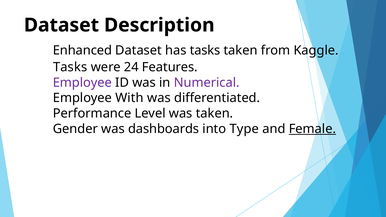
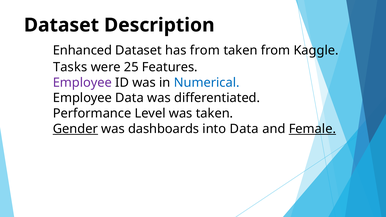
has tasks: tasks -> from (205, 50)
24: 24 -> 25 (131, 67)
Numerical colour: purple -> blue (207, 83)
Employee With: With -> Data (130, 98)
Gender underline: none -> present (75, 129)
into Type: Type -> Data (244, 129)
